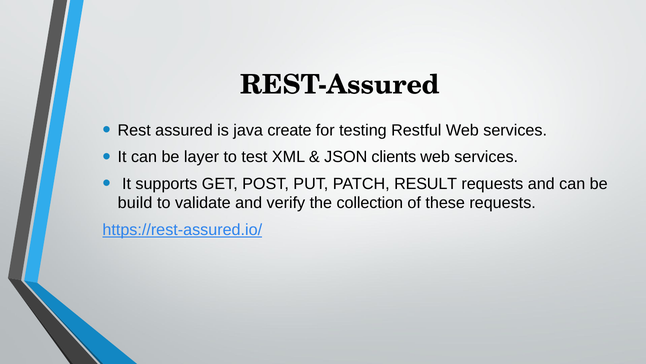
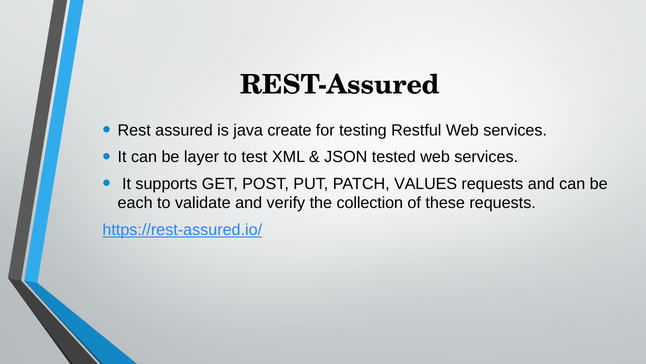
clients: clients -> tested (394, 157)
RESULT: RESULT -> VALUES (426, 183)
build: build -> each (135, 203)
